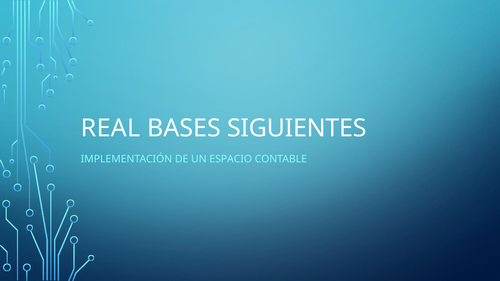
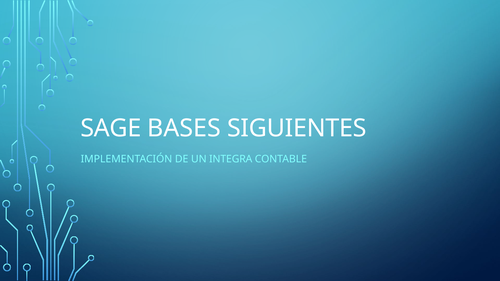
REAL: REAL -> SAGE (111, 128)
ESPACIO: ESPACIO -> INTEGRA (231, 159)
